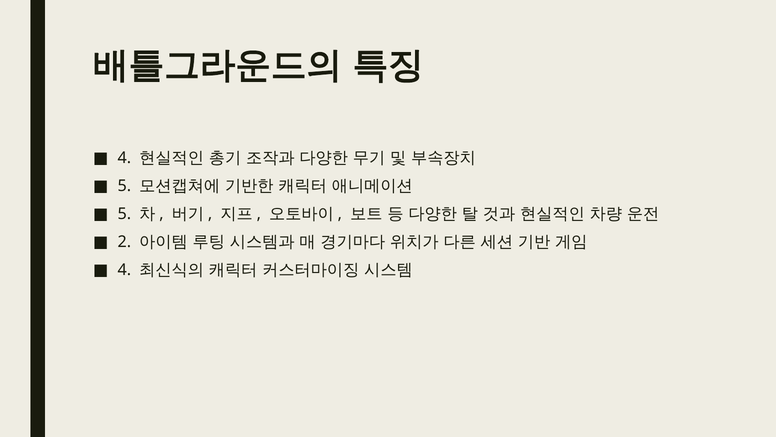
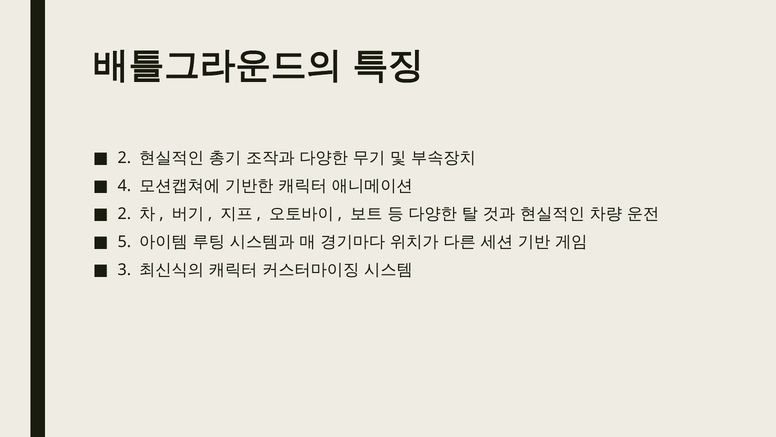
4: 4 -> 2 (124, 158)
5: 5 -> 4 (124, 186)
5: 5 -> 2 (124, 214)
2: 2 -> 5 (124, 242)
4: 4 -> 3 (124, 269)
